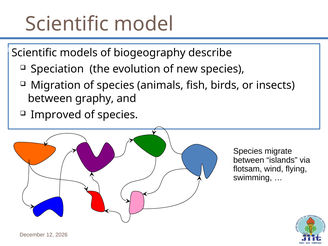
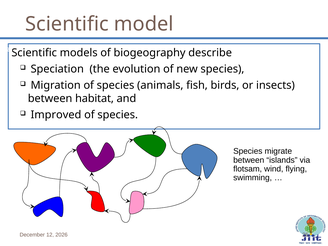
graphy: graphy -> habitat (94, 98)
